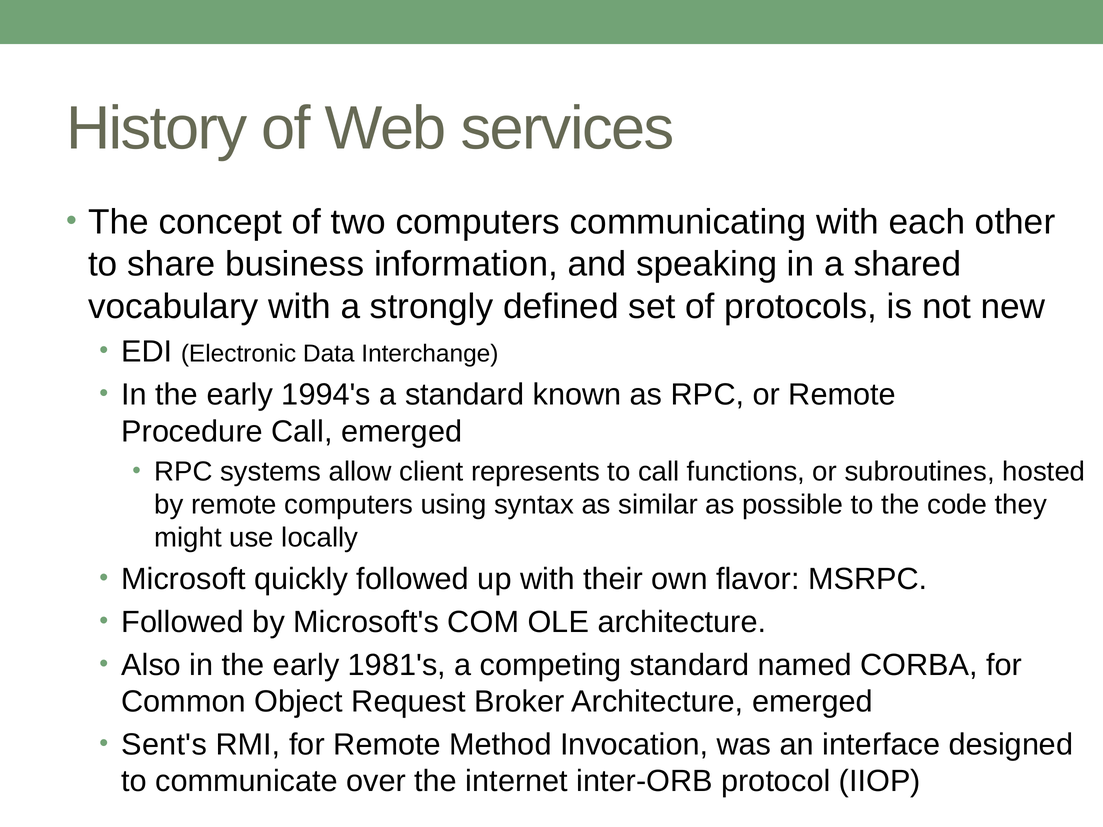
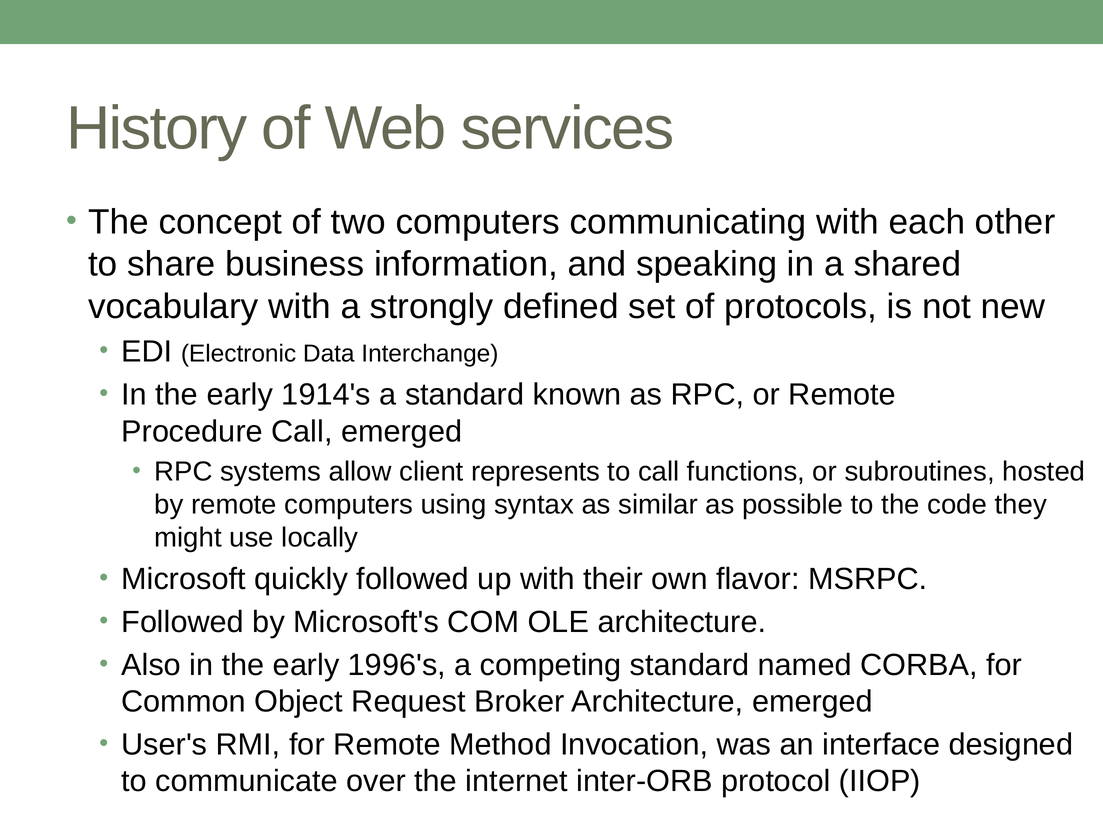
1994's: 1994's -> 1914's (326, 395)
1981's: 1981's -> 1996's (397, 665)
Sent's: Sent's -> User's (164, 745)
